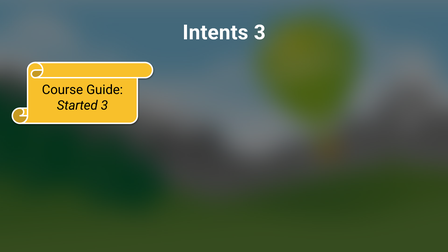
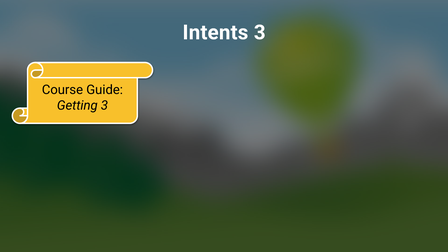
Started: Started -> Getting (77, 105)
